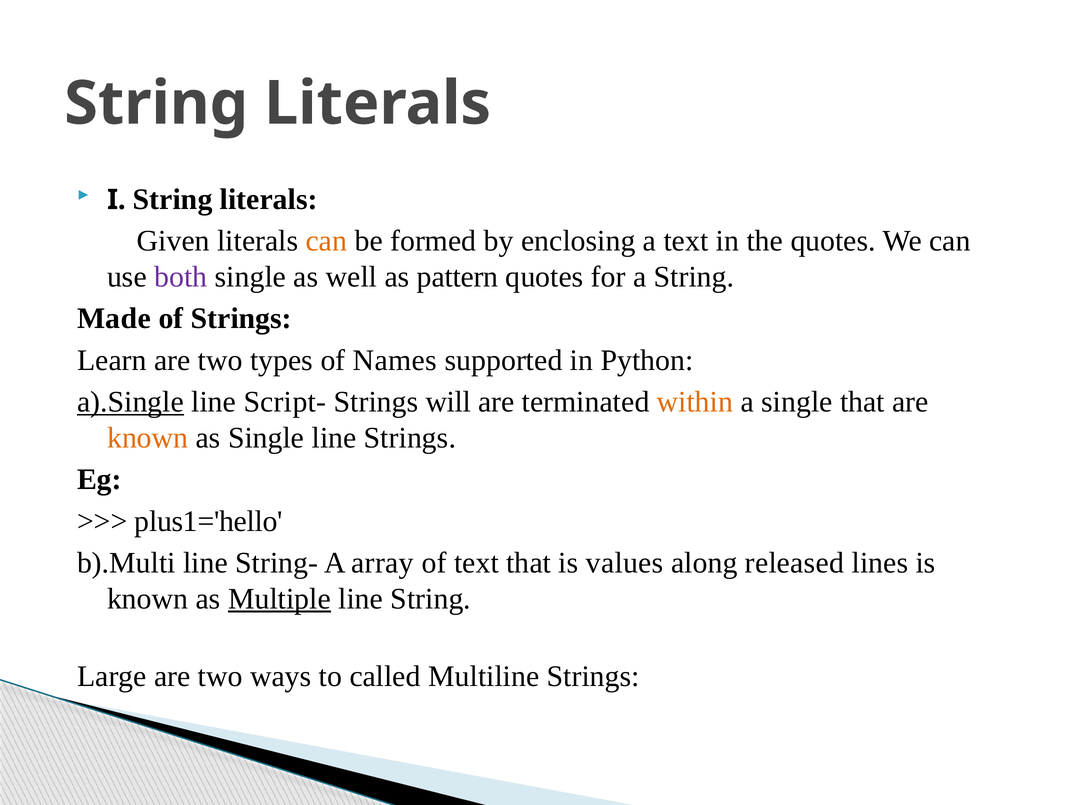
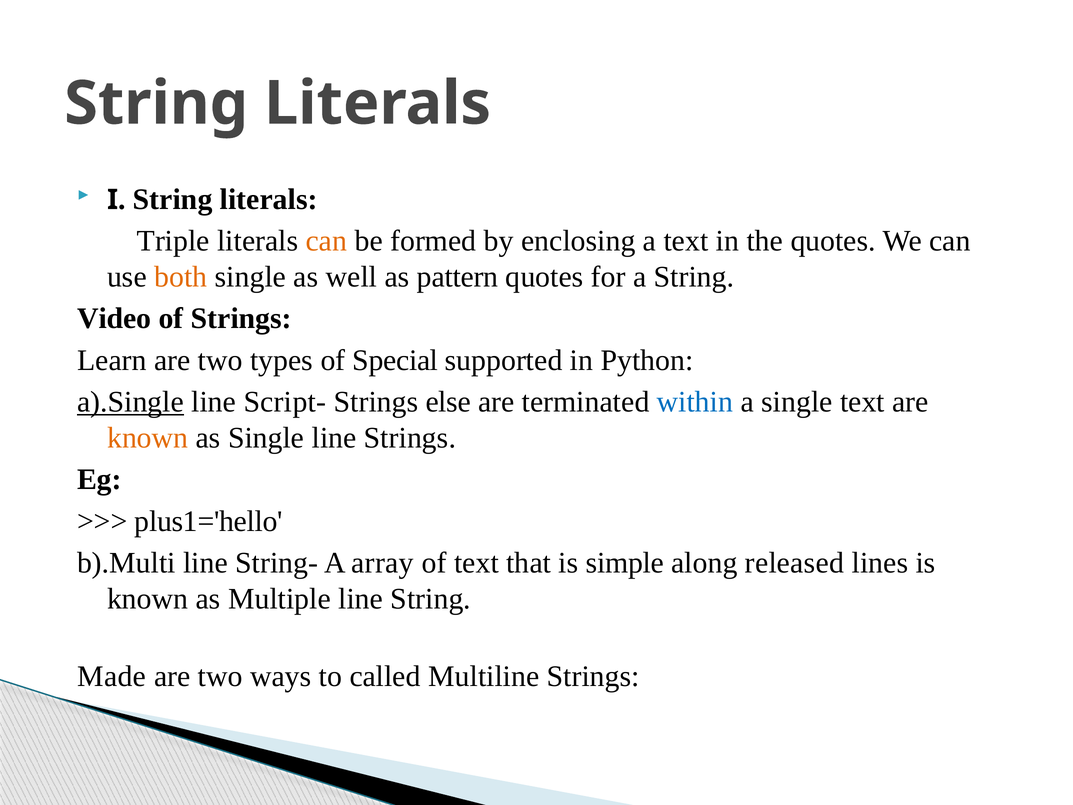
Given: Given -> Triple (173, 241)
both colour: purple -> orange (181, 277)
Made: Made -> Video (114, 318)
Names: Names -> Special (395, 360)
will: will -> else (448, 402)
within colour: orange -> blue (695, 402)
single that: that -> text (862, 402)
values: values -> simple (625, 563)
Multiple underline: present -> none (279, 599)
Large: Large -> Made (112, 676)
